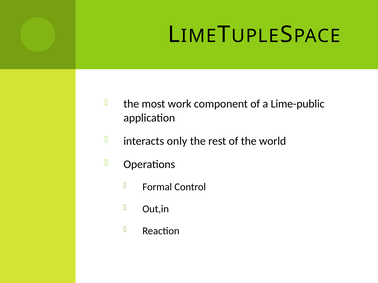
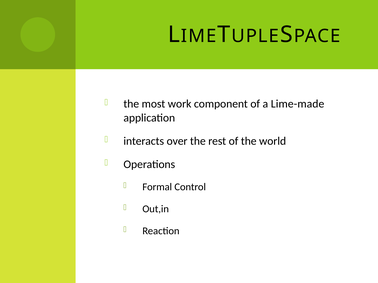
Lime-public: Lime-public -> Lime-made (298, 104)
only: only -> over (177, 141)
